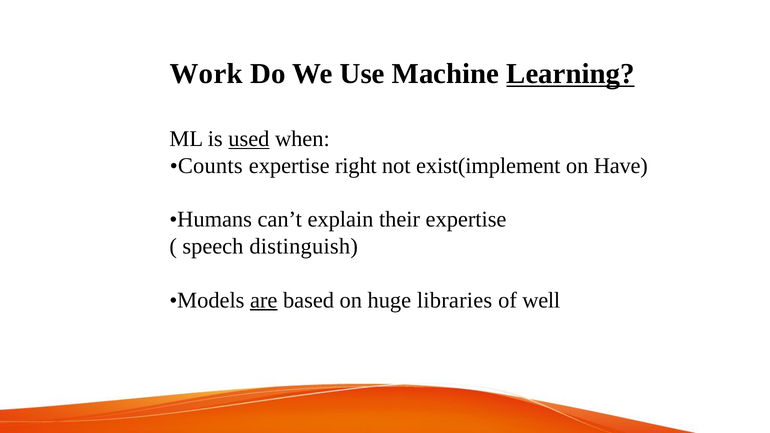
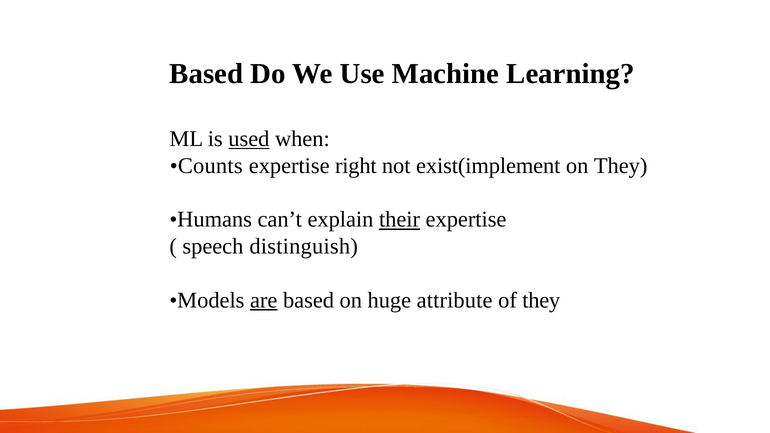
Work: Work -> Based (206, 74)
Learning underline: present -> none (571, 74)
on Have: Have -> They (621, 166)
their underline: none -> present (400, 220)
libraries: libraries -> attribute (455, 300)
of well: well -> they (541, 300)
